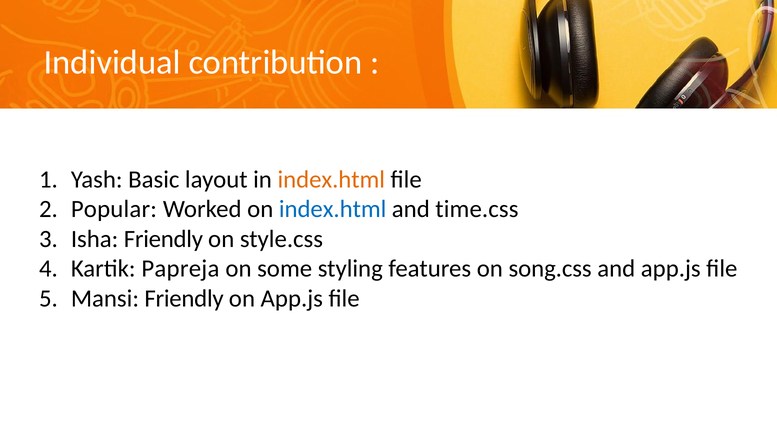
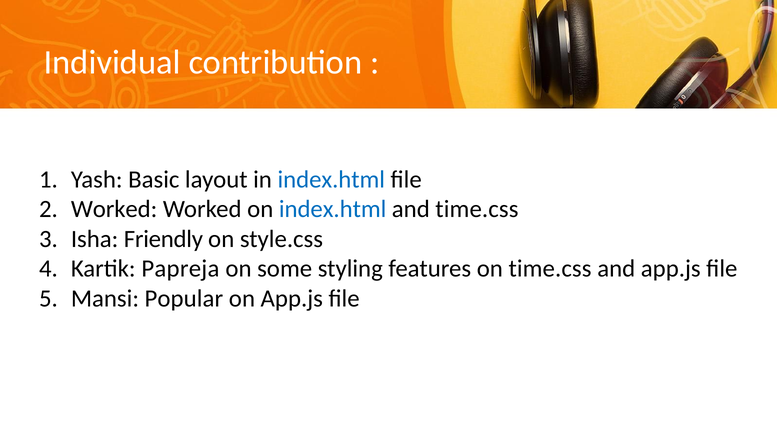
index.html colour: orange -> blue (331, 180)
Popular: Popular -> Worked (114, 209)
on song.css: song.css -> time.css (550, 269)
Mansi Friendly: Friendly -> Popular (184, 299)
